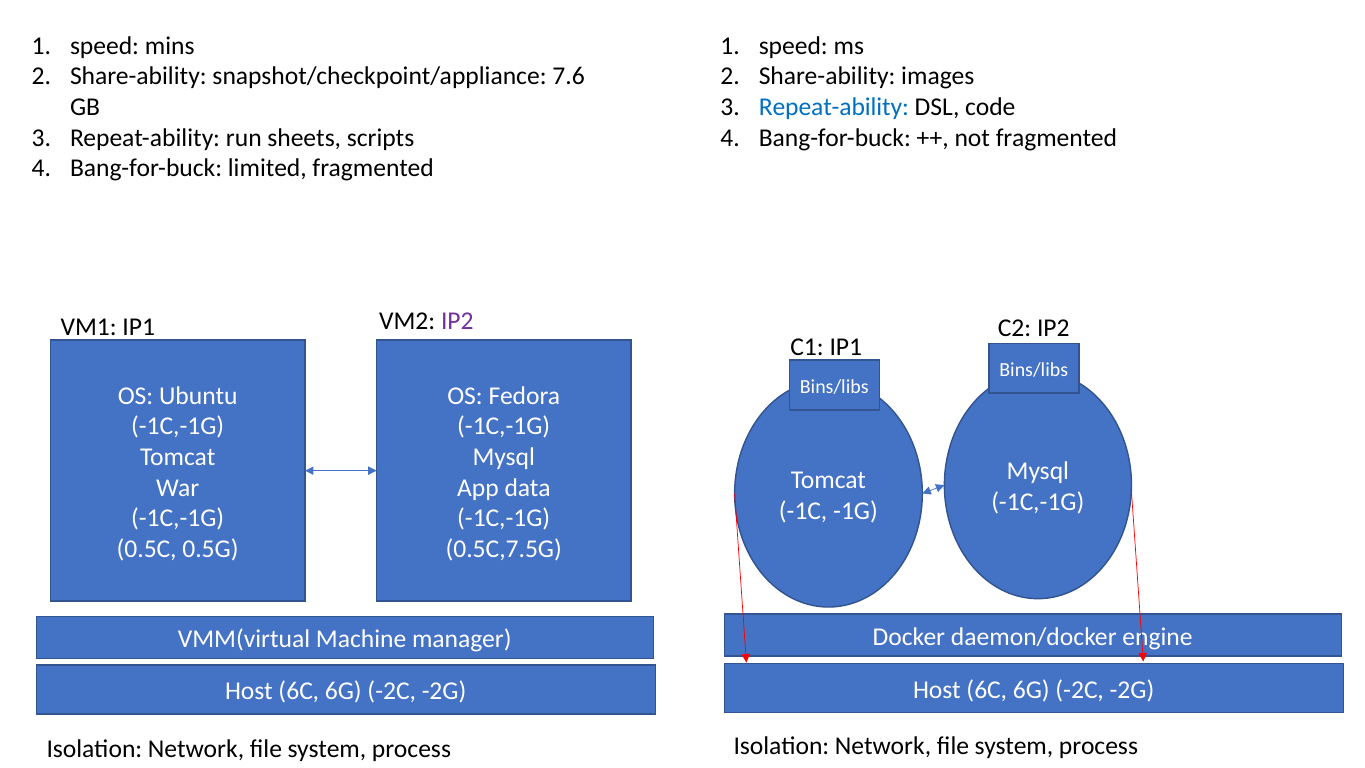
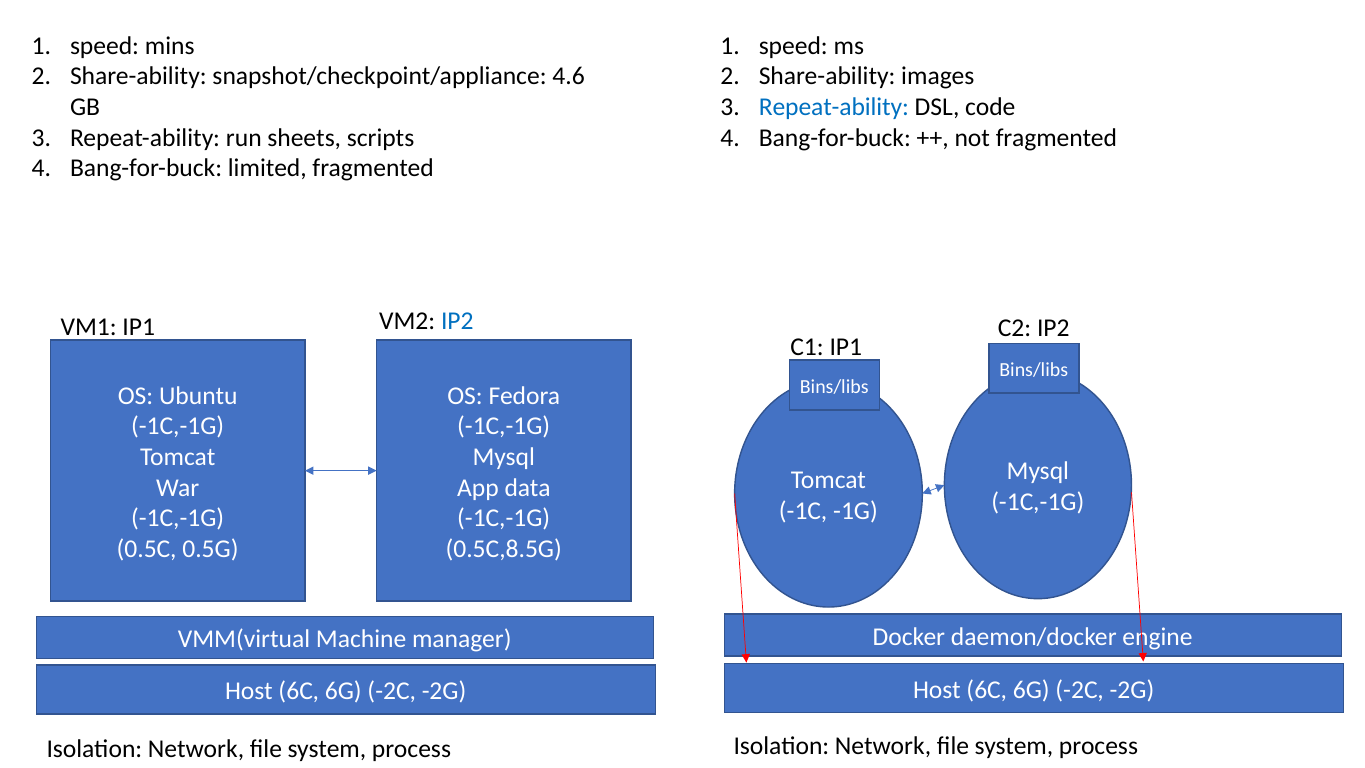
7.6: 7.6 -> 4.6 (569, 76)
IP2 colour: purple -> blue (457, 321)
0.5C,7.5G: 0.5C,7.5G -> 0.5C,8.5G (504, 549)
